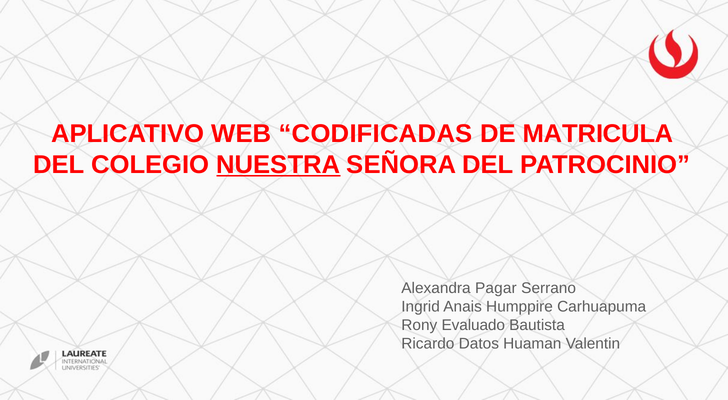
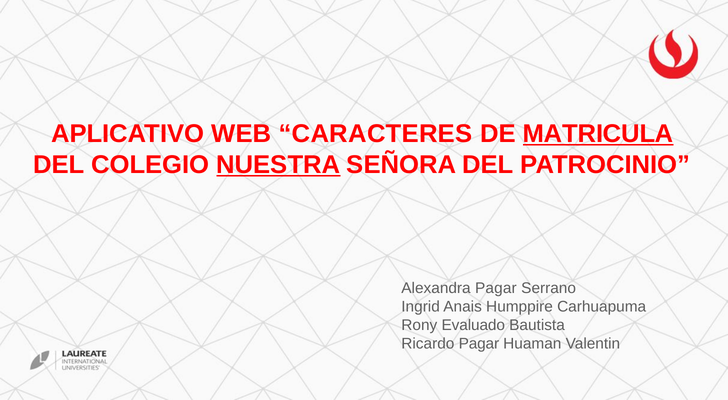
CODIFICADAS: CODIFICADAS -> CARACTERES (376, 134)
MATRICULA underline: none -> present (598, 134)
Ricardo Datos: Datos -> Pagar (479, 344)
